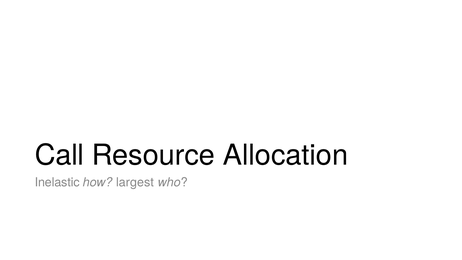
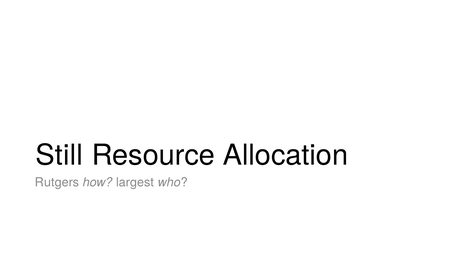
Call: Call -> Still (59, 155)
Inelastic: Inelastic -> Rutgers (57, 182)
